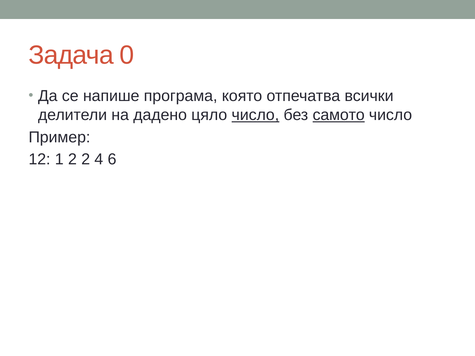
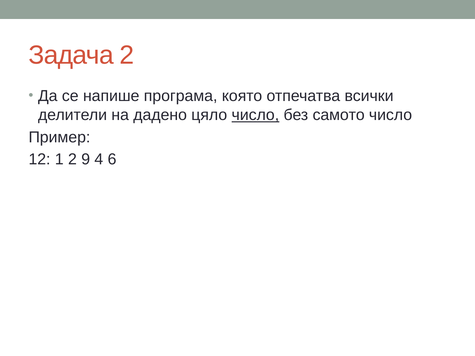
Задача 0: 0 -> 2 (127, 55)
самото underline: present -> none (339, 115)
2 2: 2 -> 9 (86, 159)
